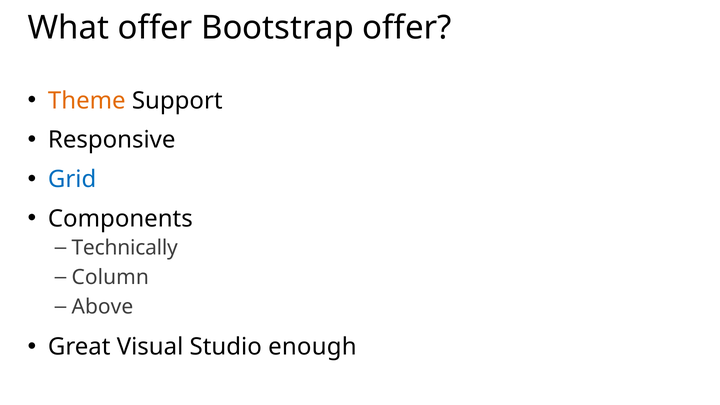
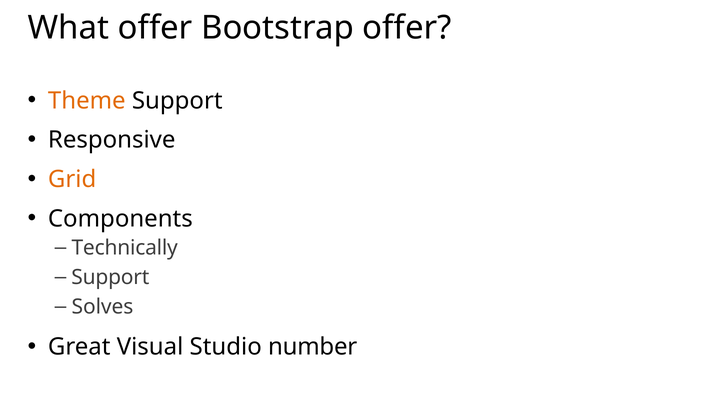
Grid colour: blue -> orange (72, 179)
Column: Column -> Support (110, 277)
Above: Above -> Solves (102, 307)
enough: enough -> number (313, 347)
